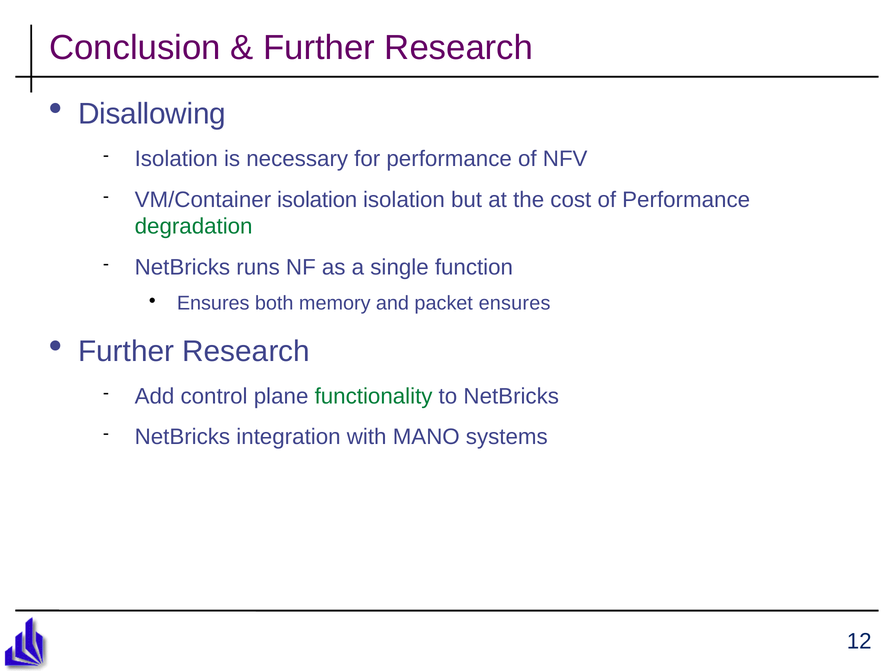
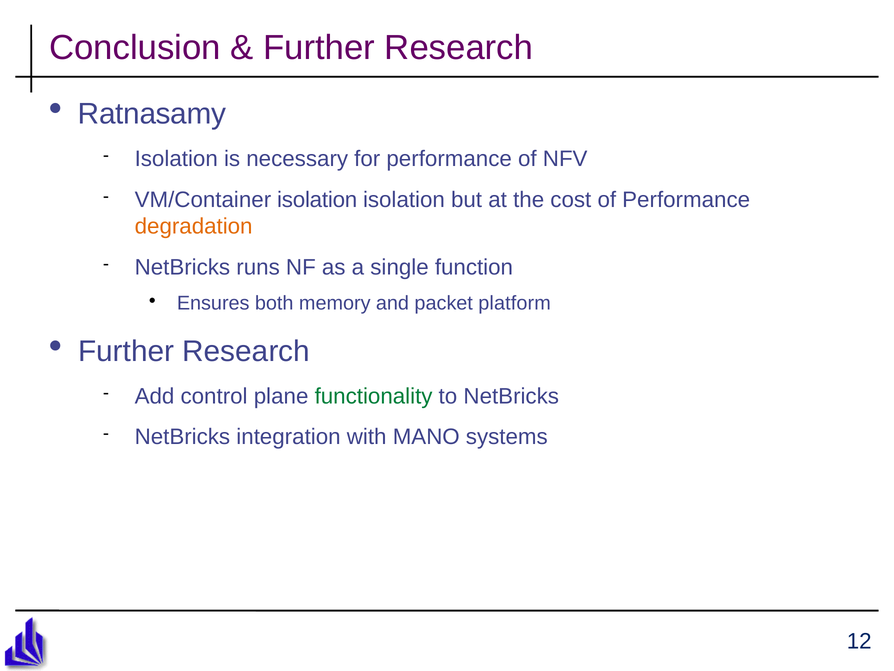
Disallowing: Disallowing -> Ratnasamy (152, 114)
degradation colour: green -> orange (194, 226)
packet ensures: ensures -> platform (515, 303)
